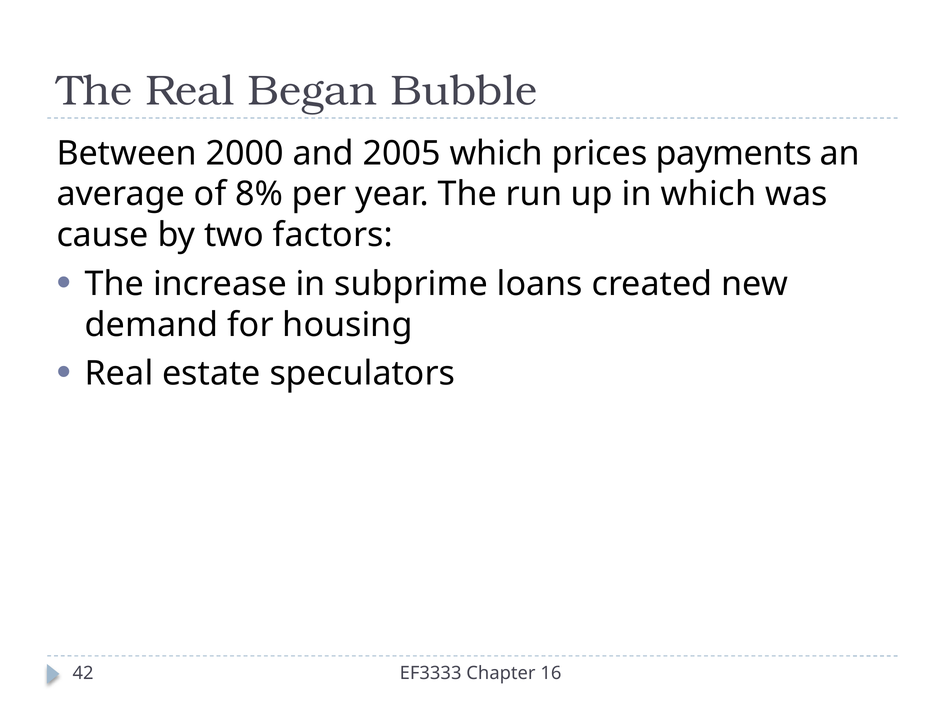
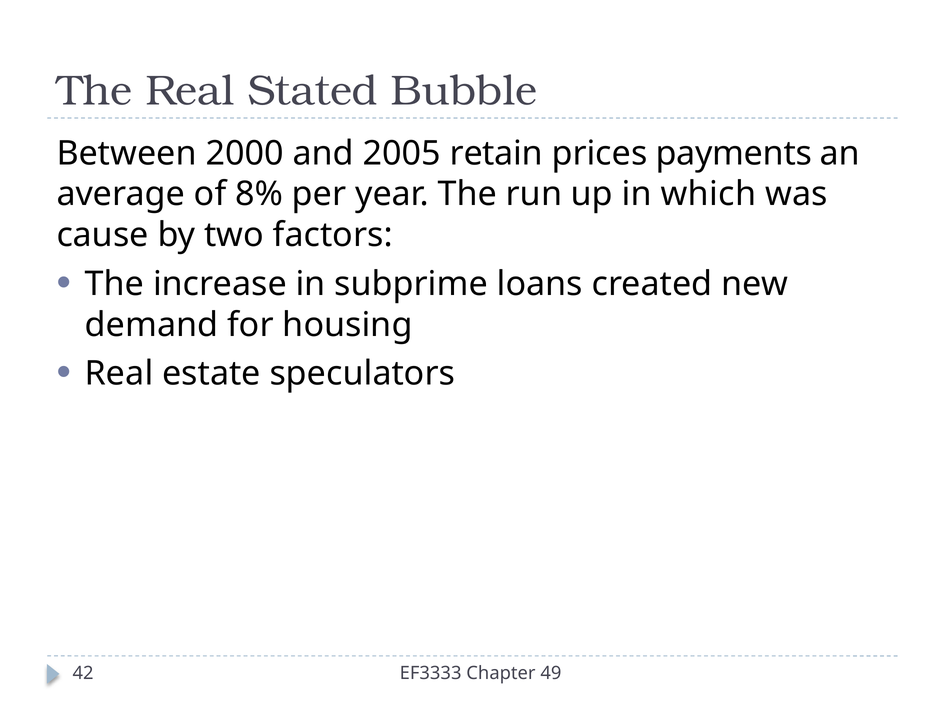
Began: Began -> Stated (313, 91)
2005 which: which -> retain (496, 154)
16: 16 -> 49 (551, 674)
